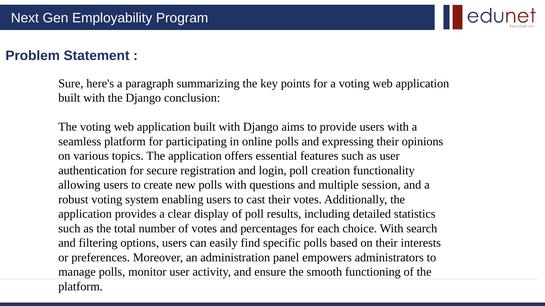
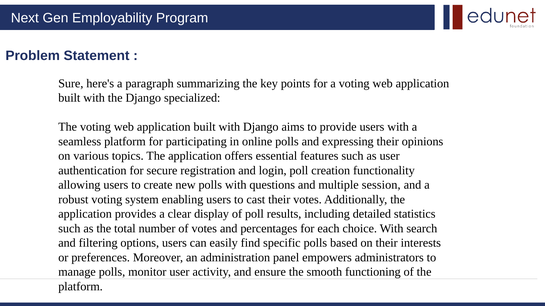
conclusion: conclusion -> specialized (192, 98)
